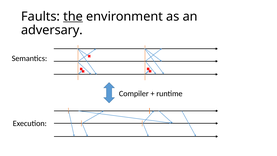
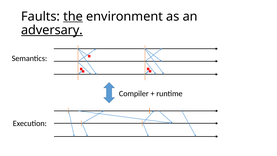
adversary underline: none -> present (52, 30)
